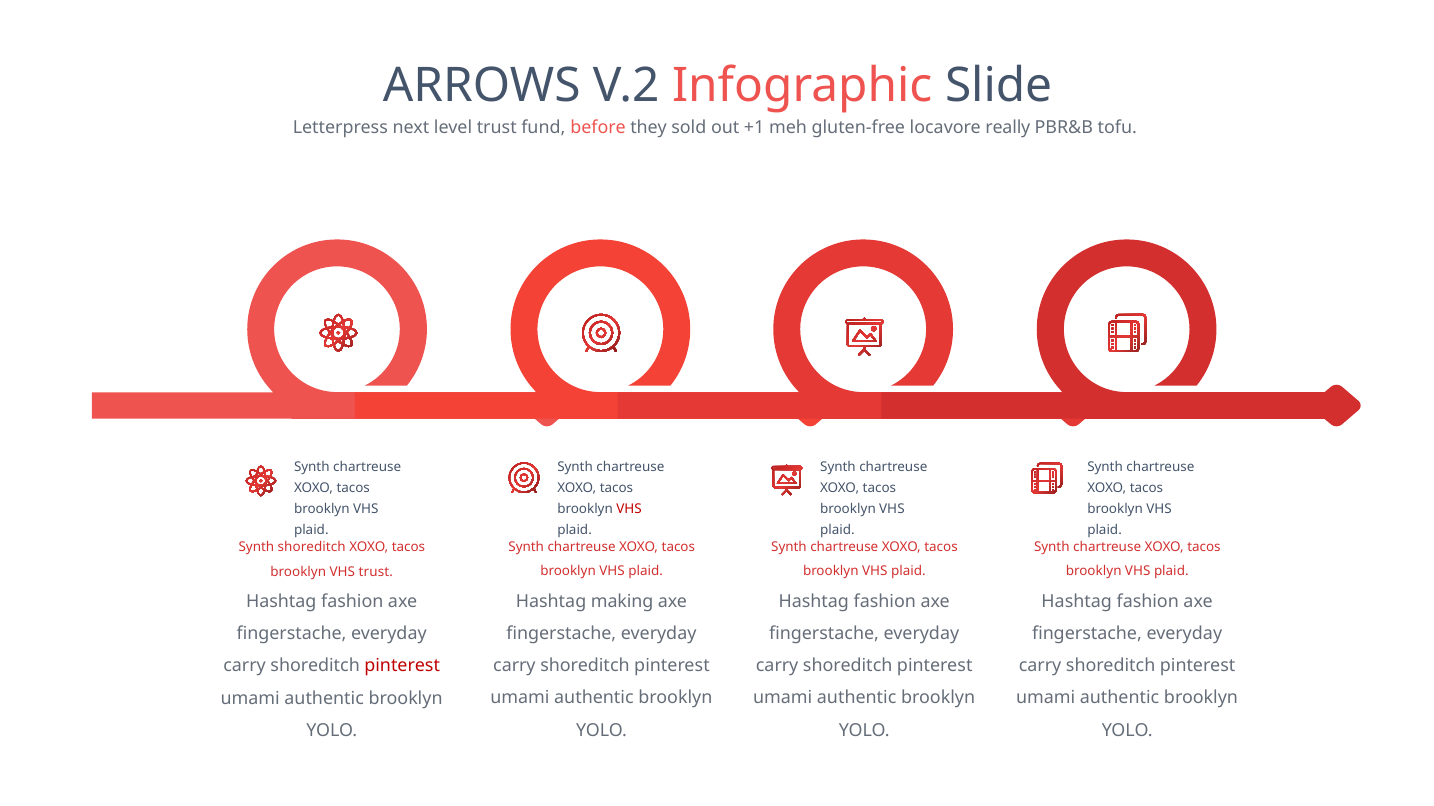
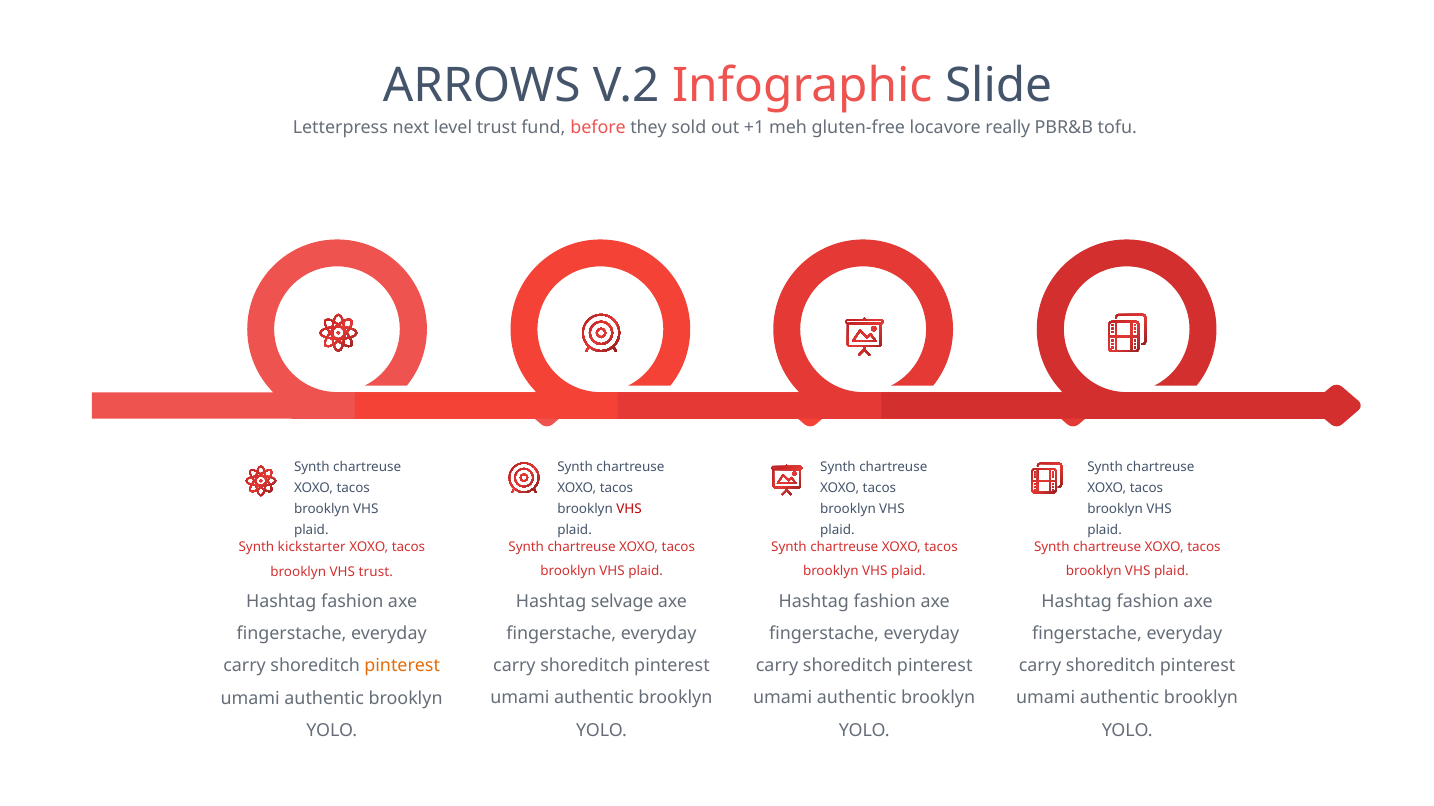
Synth shoreditch: shoreditch -> kickstarter (312, 548)
making: making -> selvage (622, 602)
pinterest colour: red -> orange (402, 666)
